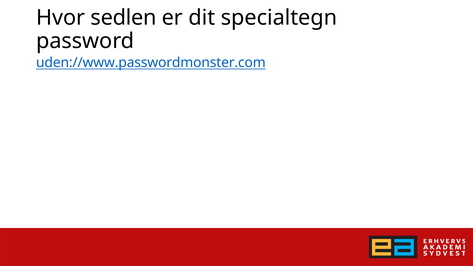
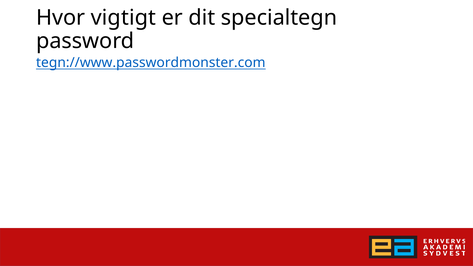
sedlen: sedlen -> vigtigt (123, 18)
uden://www.passwordmonster.com: uden://www.passwordmonster.com -> tegn://www.passwordmonster.com (151, 63)
